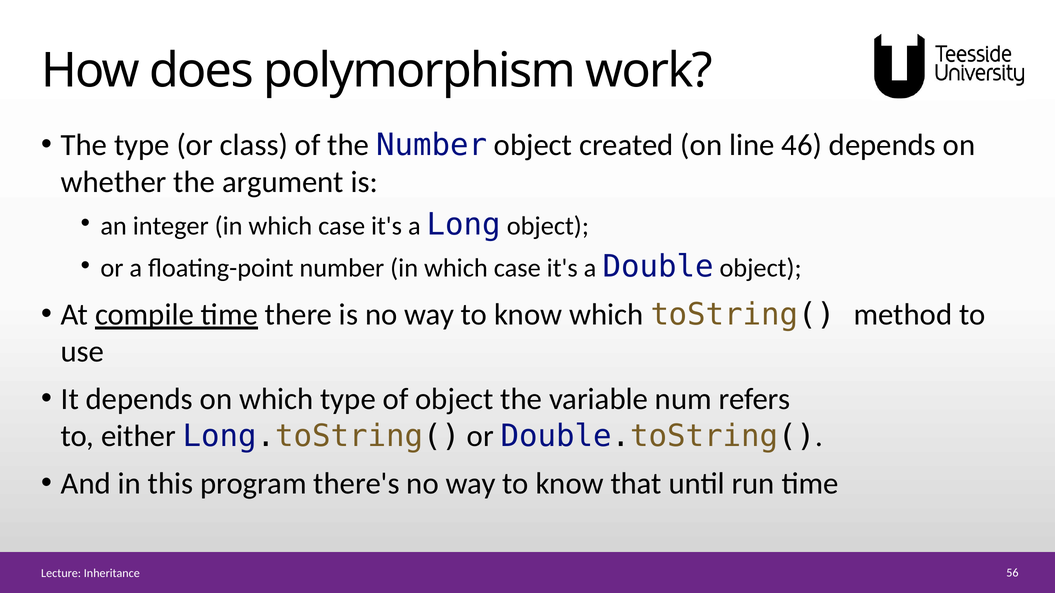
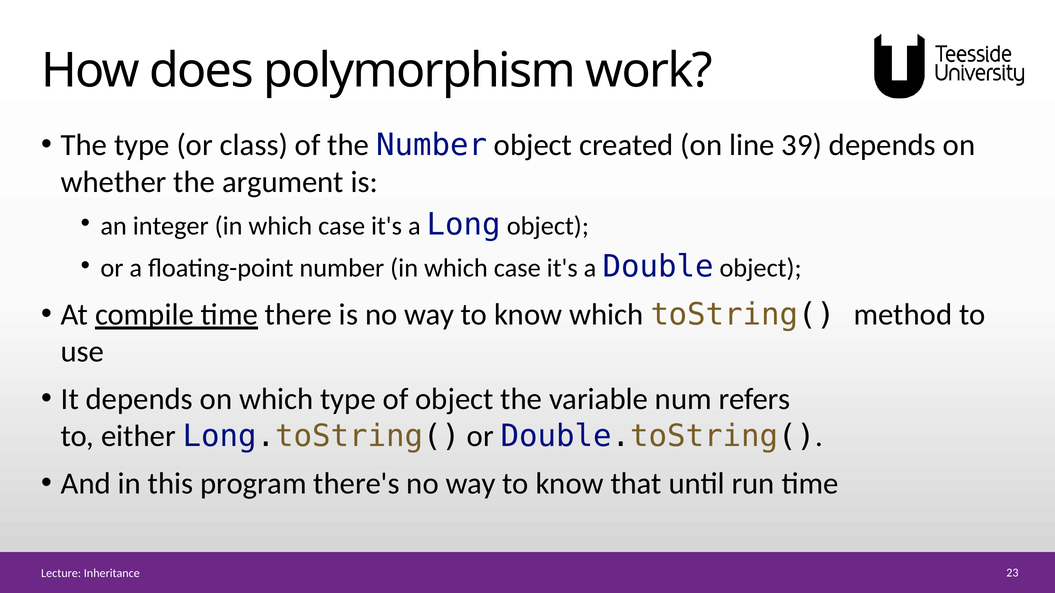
46: 46 -> 39 (802, 145)
56: 56 -> 23 (1012, 573)
